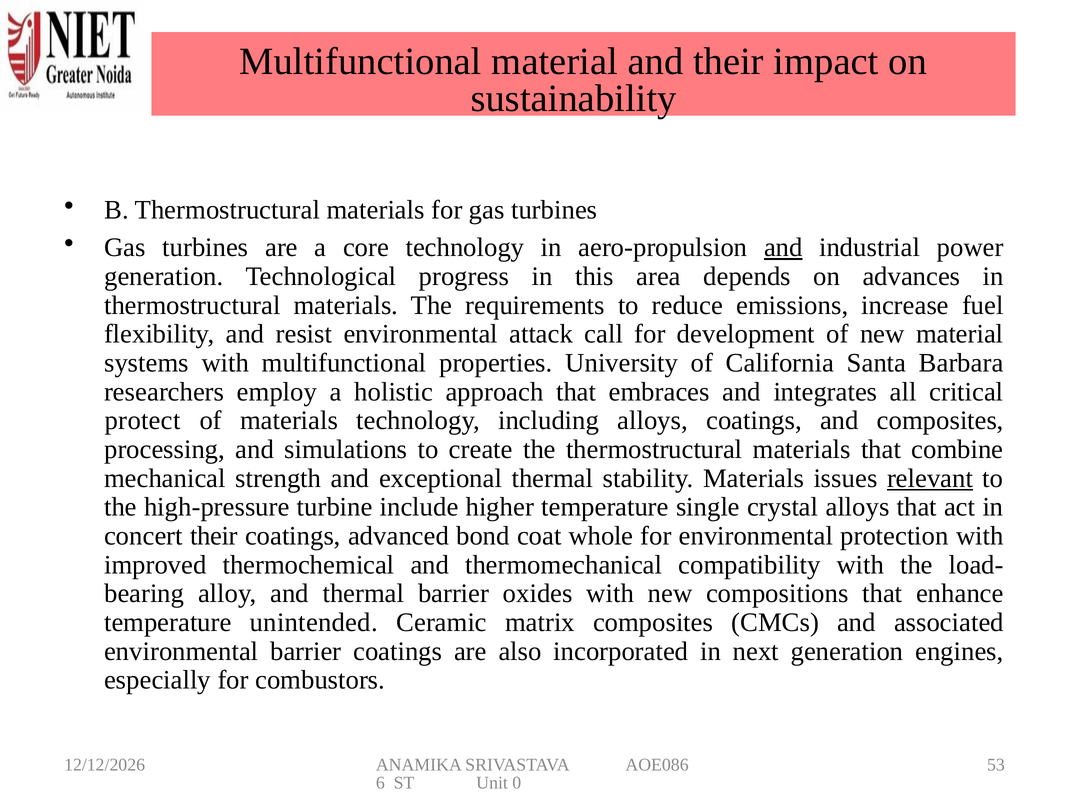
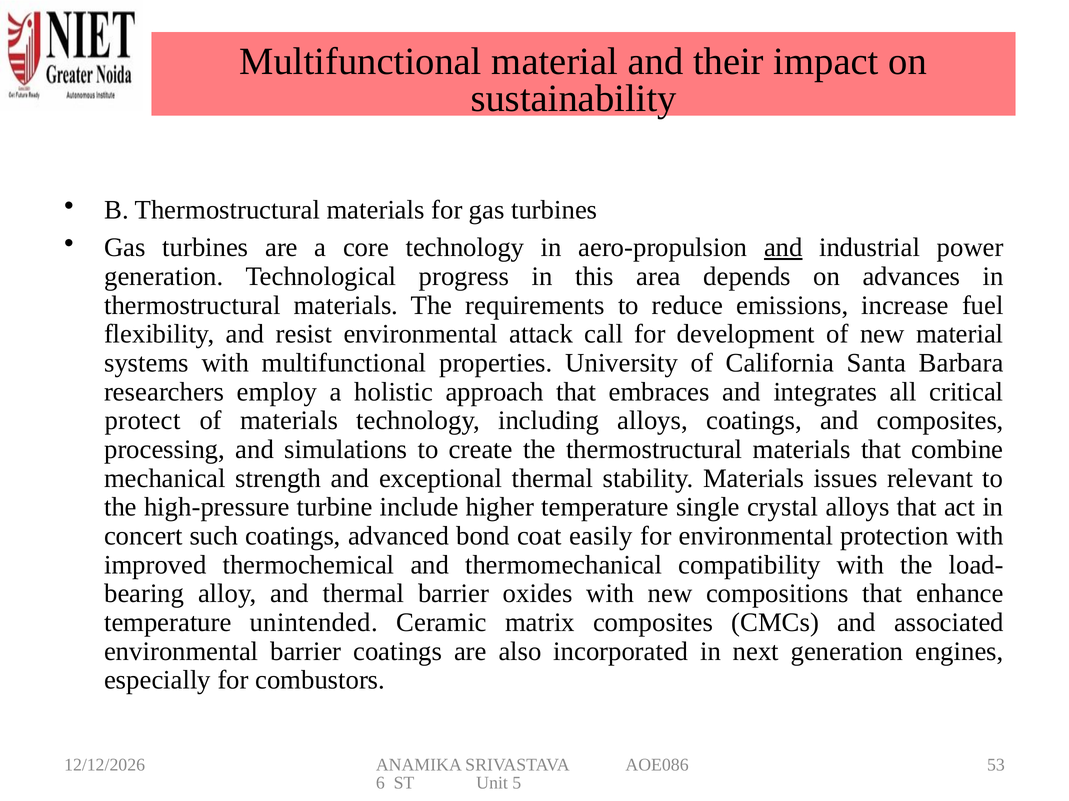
relevant underline: present -> none (930, 479)
concert their: their -> such (214, 536)
whole: whole -> easily (601, 536)
0: 0 -> 5 (517, 783)
